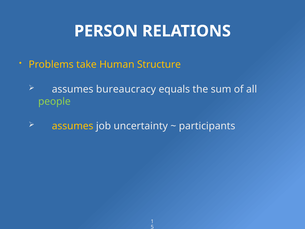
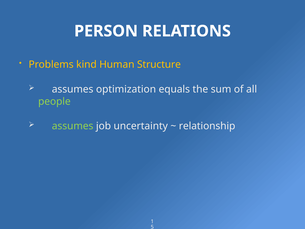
take: take -> kind (86, 65)
bureaucracy: bureaucracy -> optimization (126, 89)
assumes colour: yellow -> light green (73, 126)
participants: participants -> relationship (207, 126)
